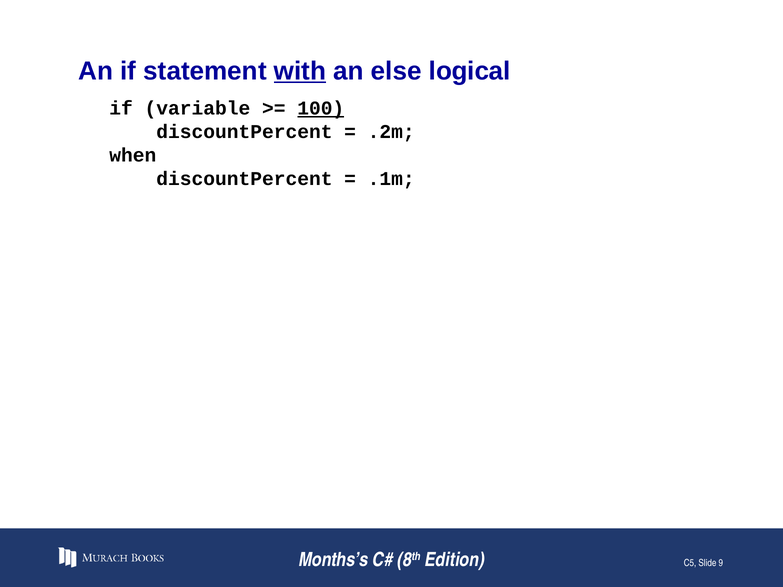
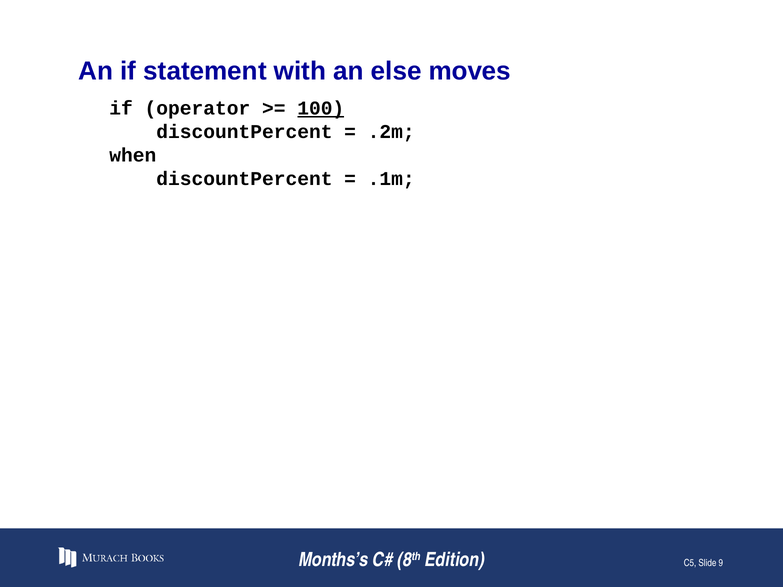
with underline: present -> none (300, 71)
logical: logical -> moves (470, 71)
variable: variable -> operator (197, 108)
